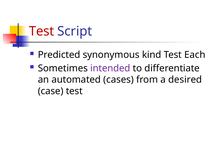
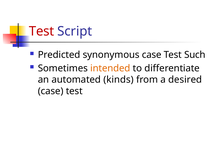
synonymous kind: kind -> case (152, 55)
Each: Each -> Such (195, 55)
intended colour: purple -> orange (110, 68)
cases: cases -> kinds (119, 79)
